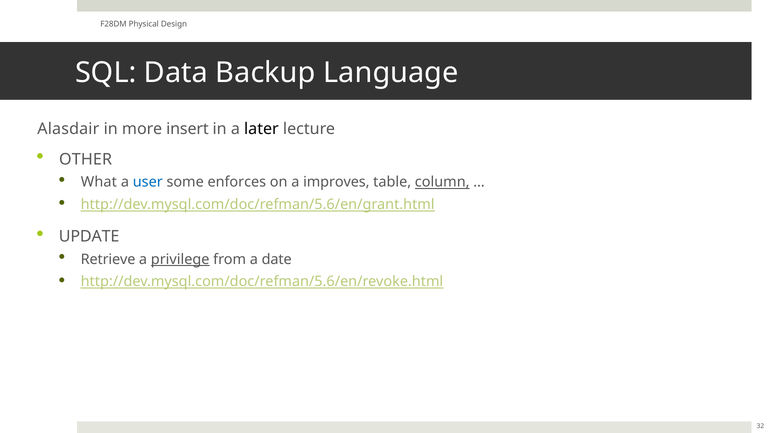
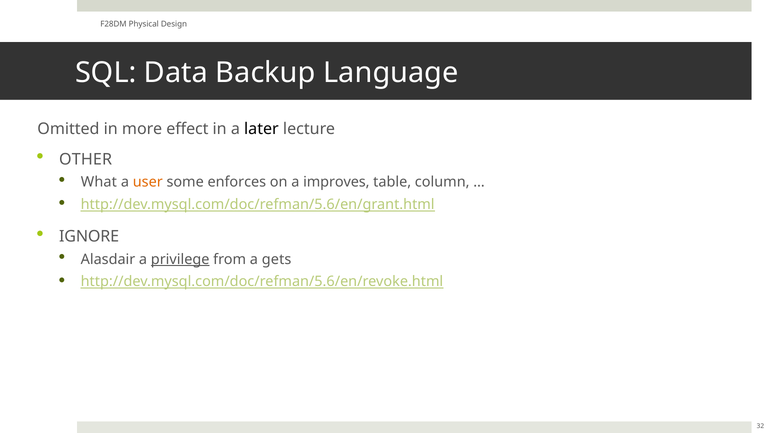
Alasdair: Alasdair -> Omitted (68, 129)
insert: insert -> effect (187, 129)
user colour: blue -> orange (148, 183)
column underline: present -> none (442, 183)
UPDATE: UPDATE -> IGNORE (89, 237)
Retrieve: Retrieve -> Alasdair (108, 260)
date: date -> gets (277, 260)
